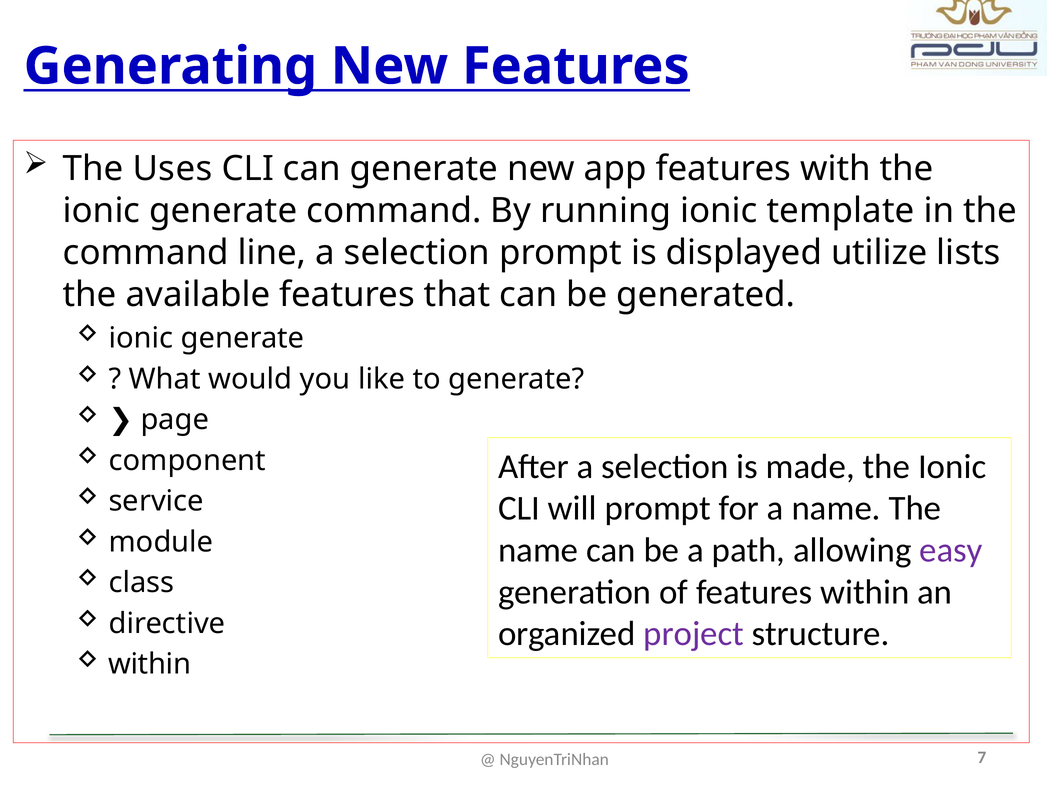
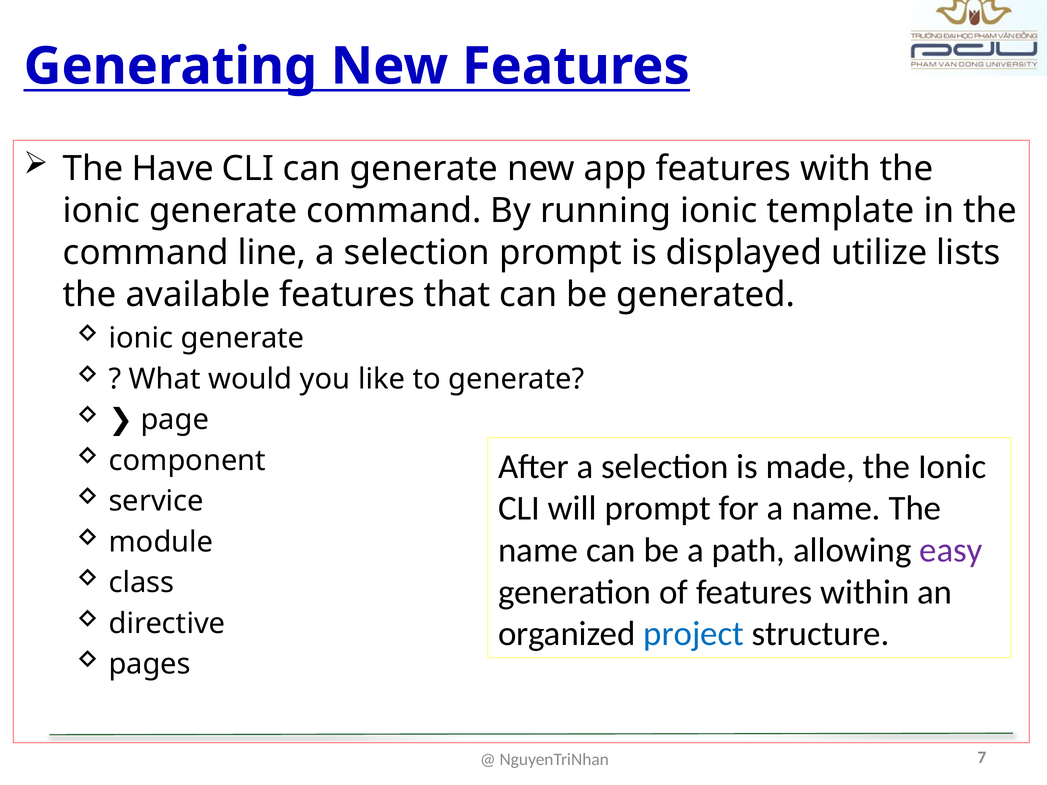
Uses: Uses -> Have (173, 169)
project colour: purple -> blue (694, 634)
within: within -> pages (150, 665)
